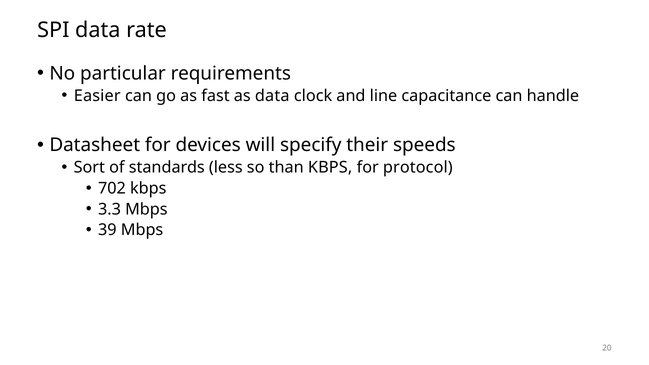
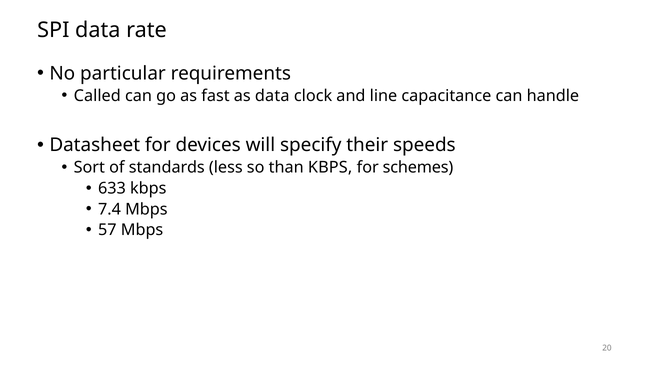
Easier: Easier -> Called (97, 96)
protocol: protocol -> schemes (418, 167)
702: 702 -> 633 (112, 188)
3.3: 3.3 -> 7.4 (110, 209)
39: 39 -> 57 (107, 230)
